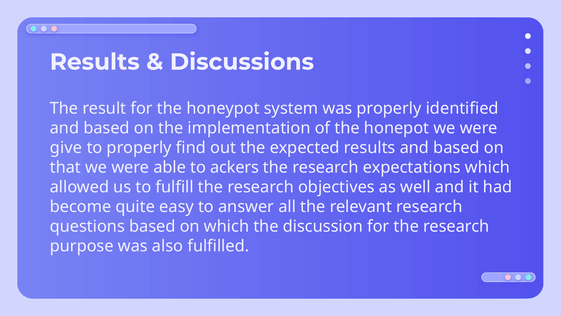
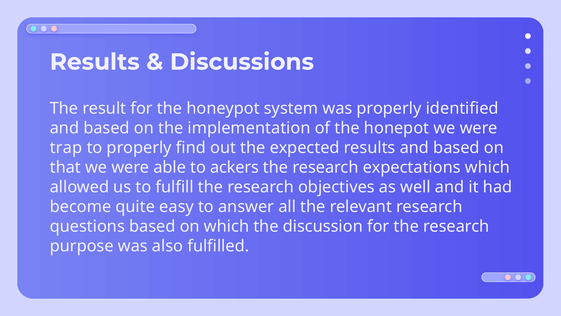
give: give -> trap (66, 147)
